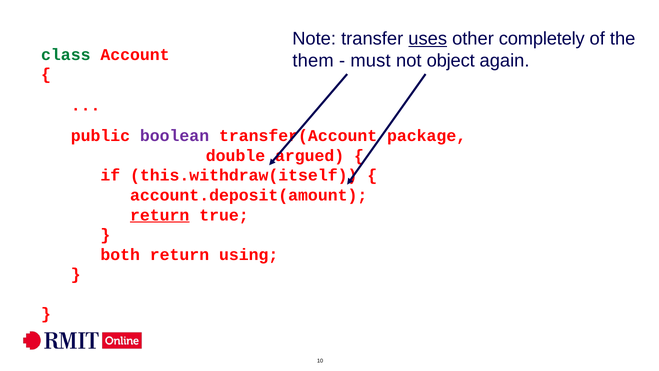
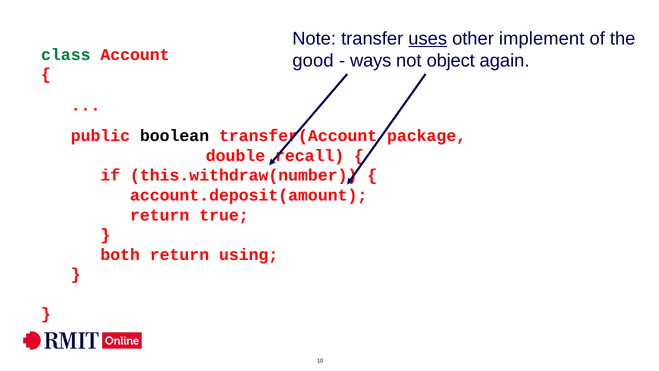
completely: completely -> implement (542, 38)
them: them -> good (313, 60)
must: must -> ways (371, 60)
boolean colour: purple -> black (175, 136)
argued: argued -> recall (310, 156)
this.withdraw(itself: this.withdraw(itself -> this.withdraw(number (244, 175)
return underline: present -> none (160, 215)
